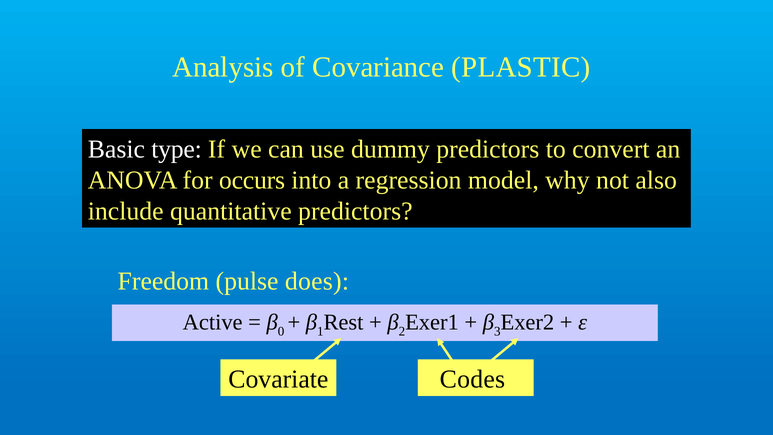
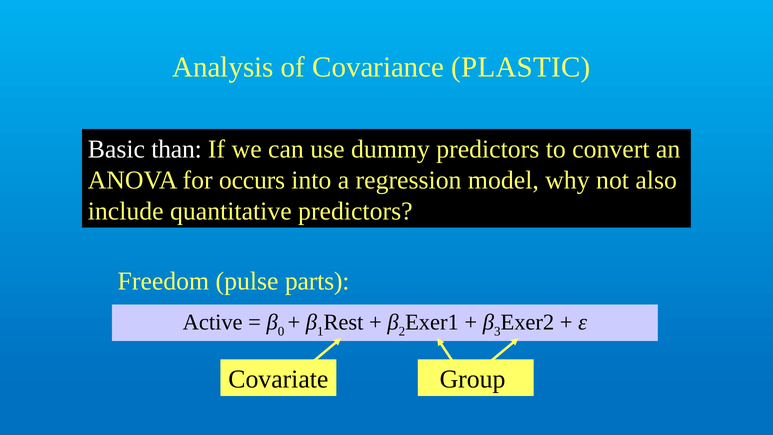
type: type -> than (177, 149)
does: does -> parts (317, 281)
Codes: Codes -> Group (473, 379)
